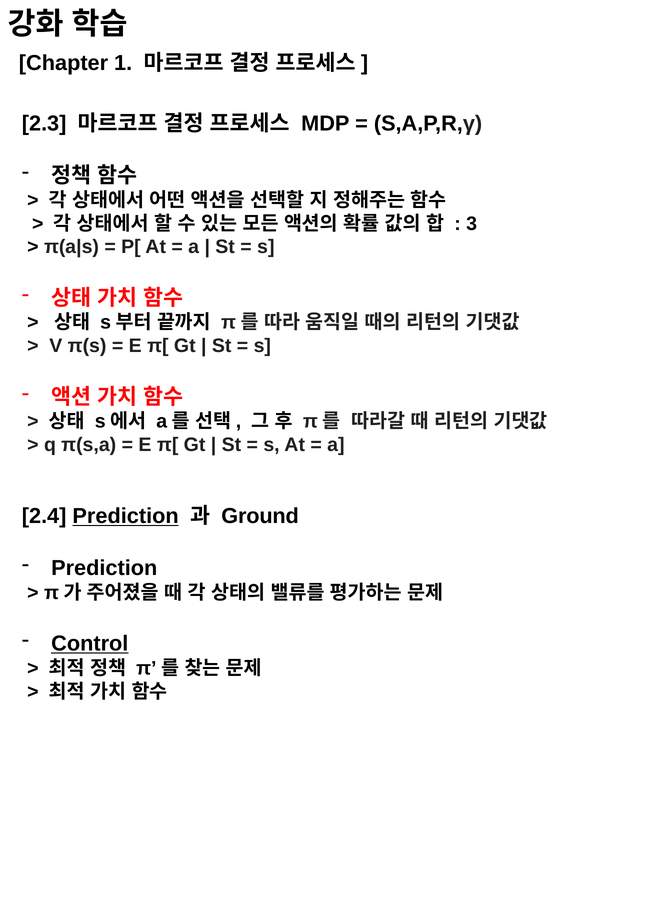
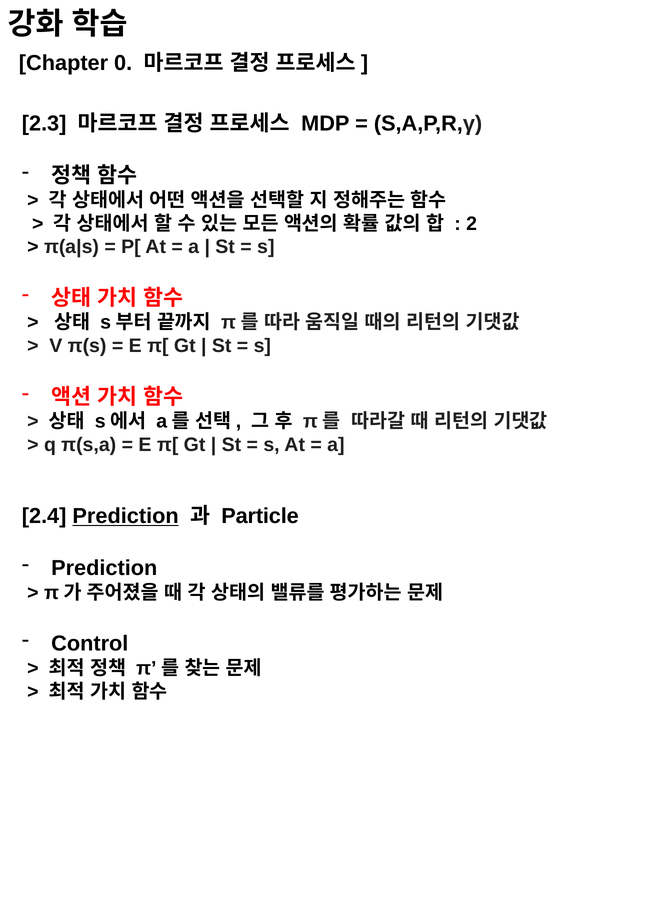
1: 1 -> 0 (123, 63)
3: 3 -> 2 (472, 224)
Ground: Ground -> Particle (260, 517)
Control underline: present -> none (90, 644)
